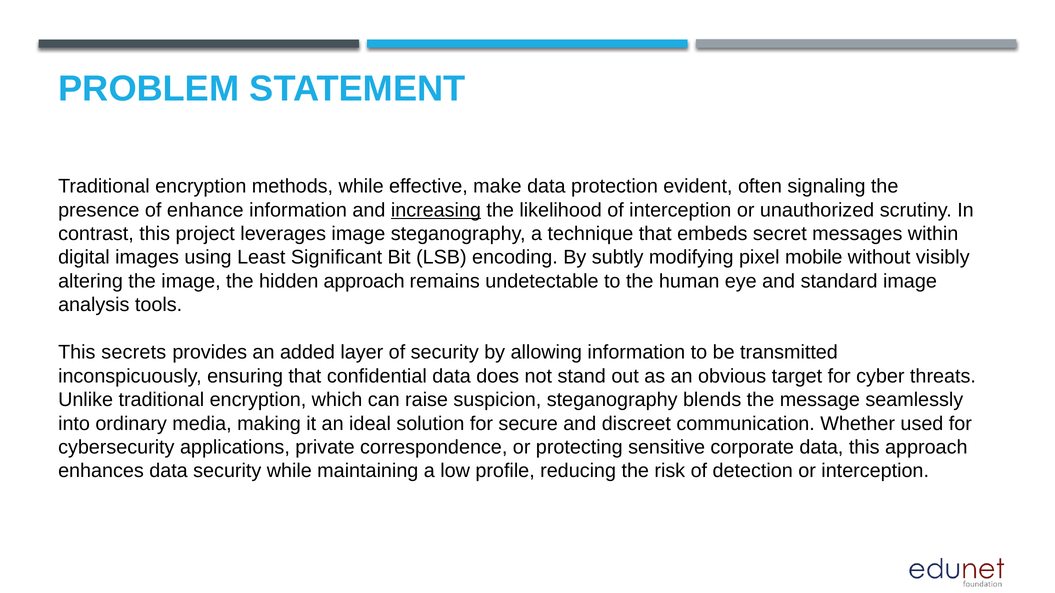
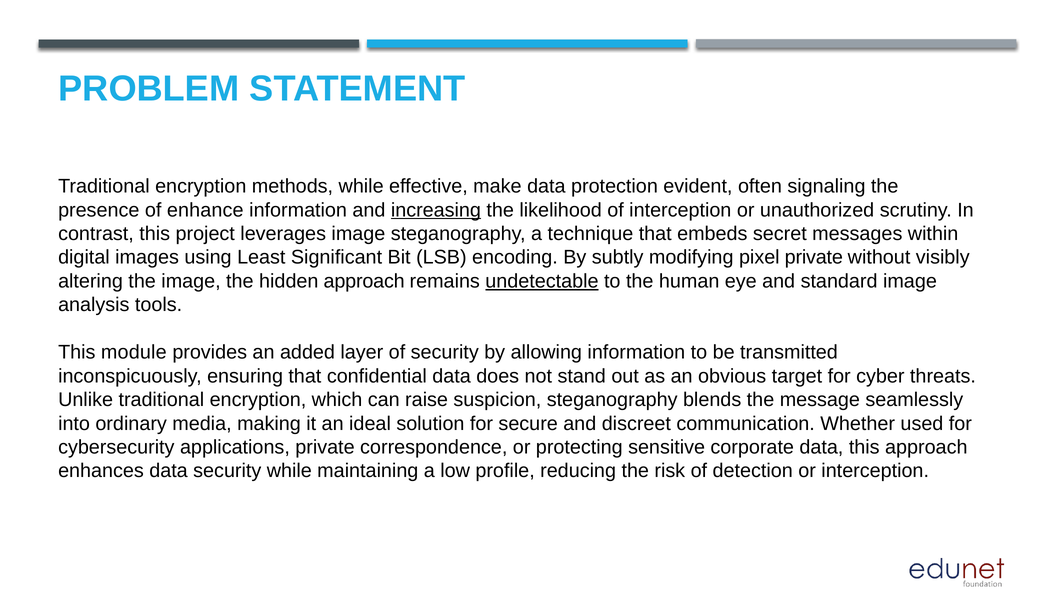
pixel mobile: mobile -> private (814, 258)
undetectable underline: none -> present (542, 281)
secrets: secrets -> module (134, 353)
